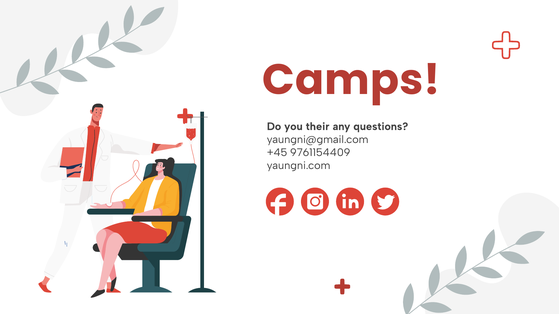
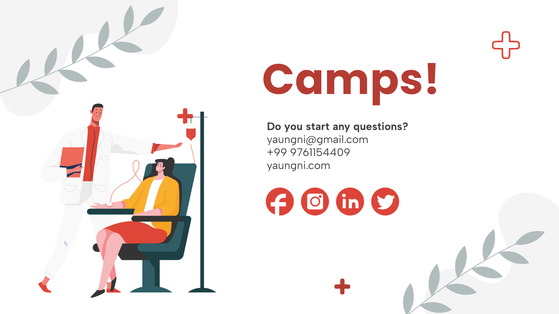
their: their -> start (318, 127)
+45: +45 -> +99 (277, 153)
